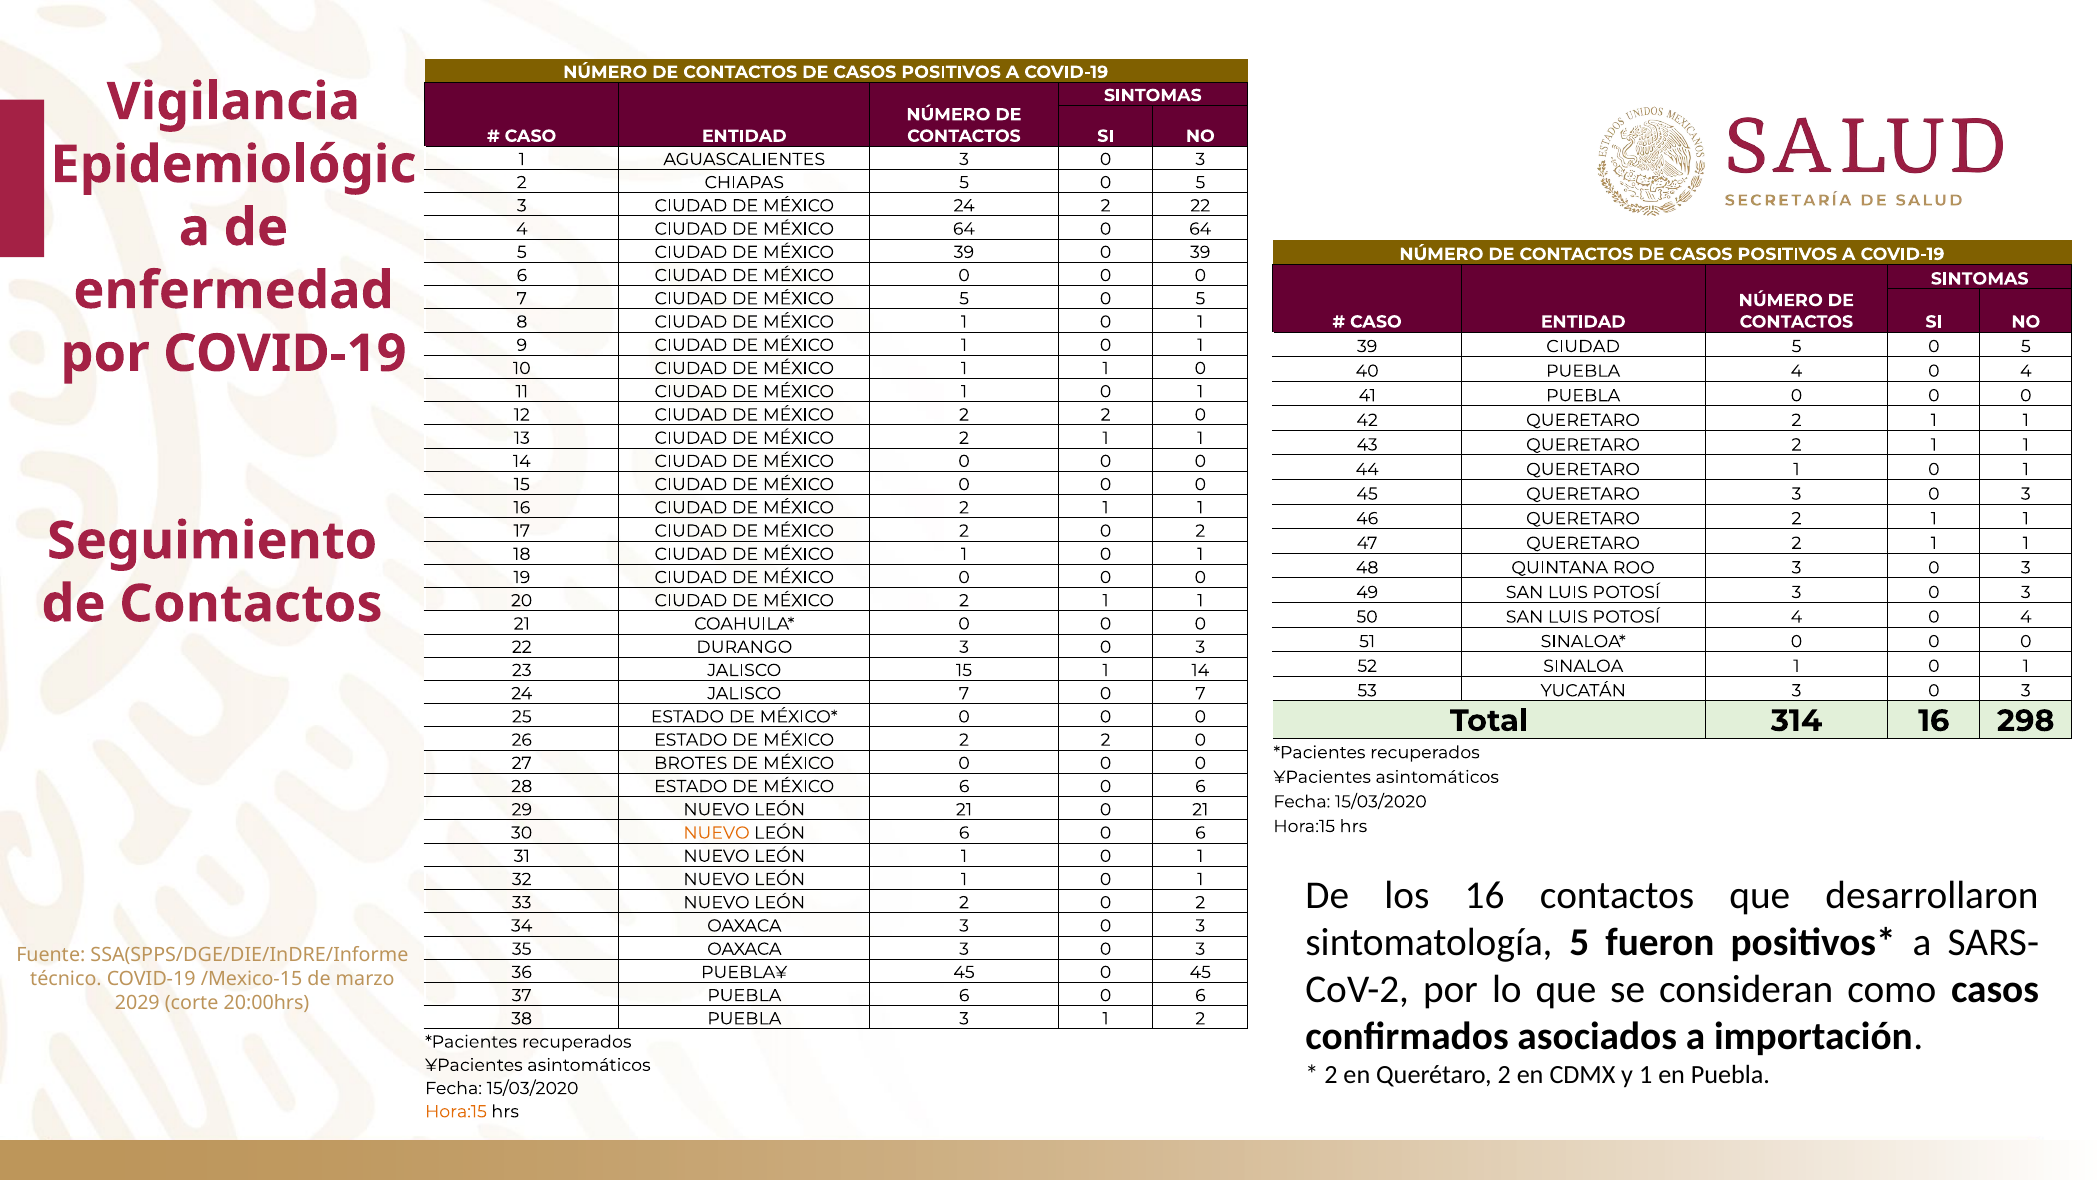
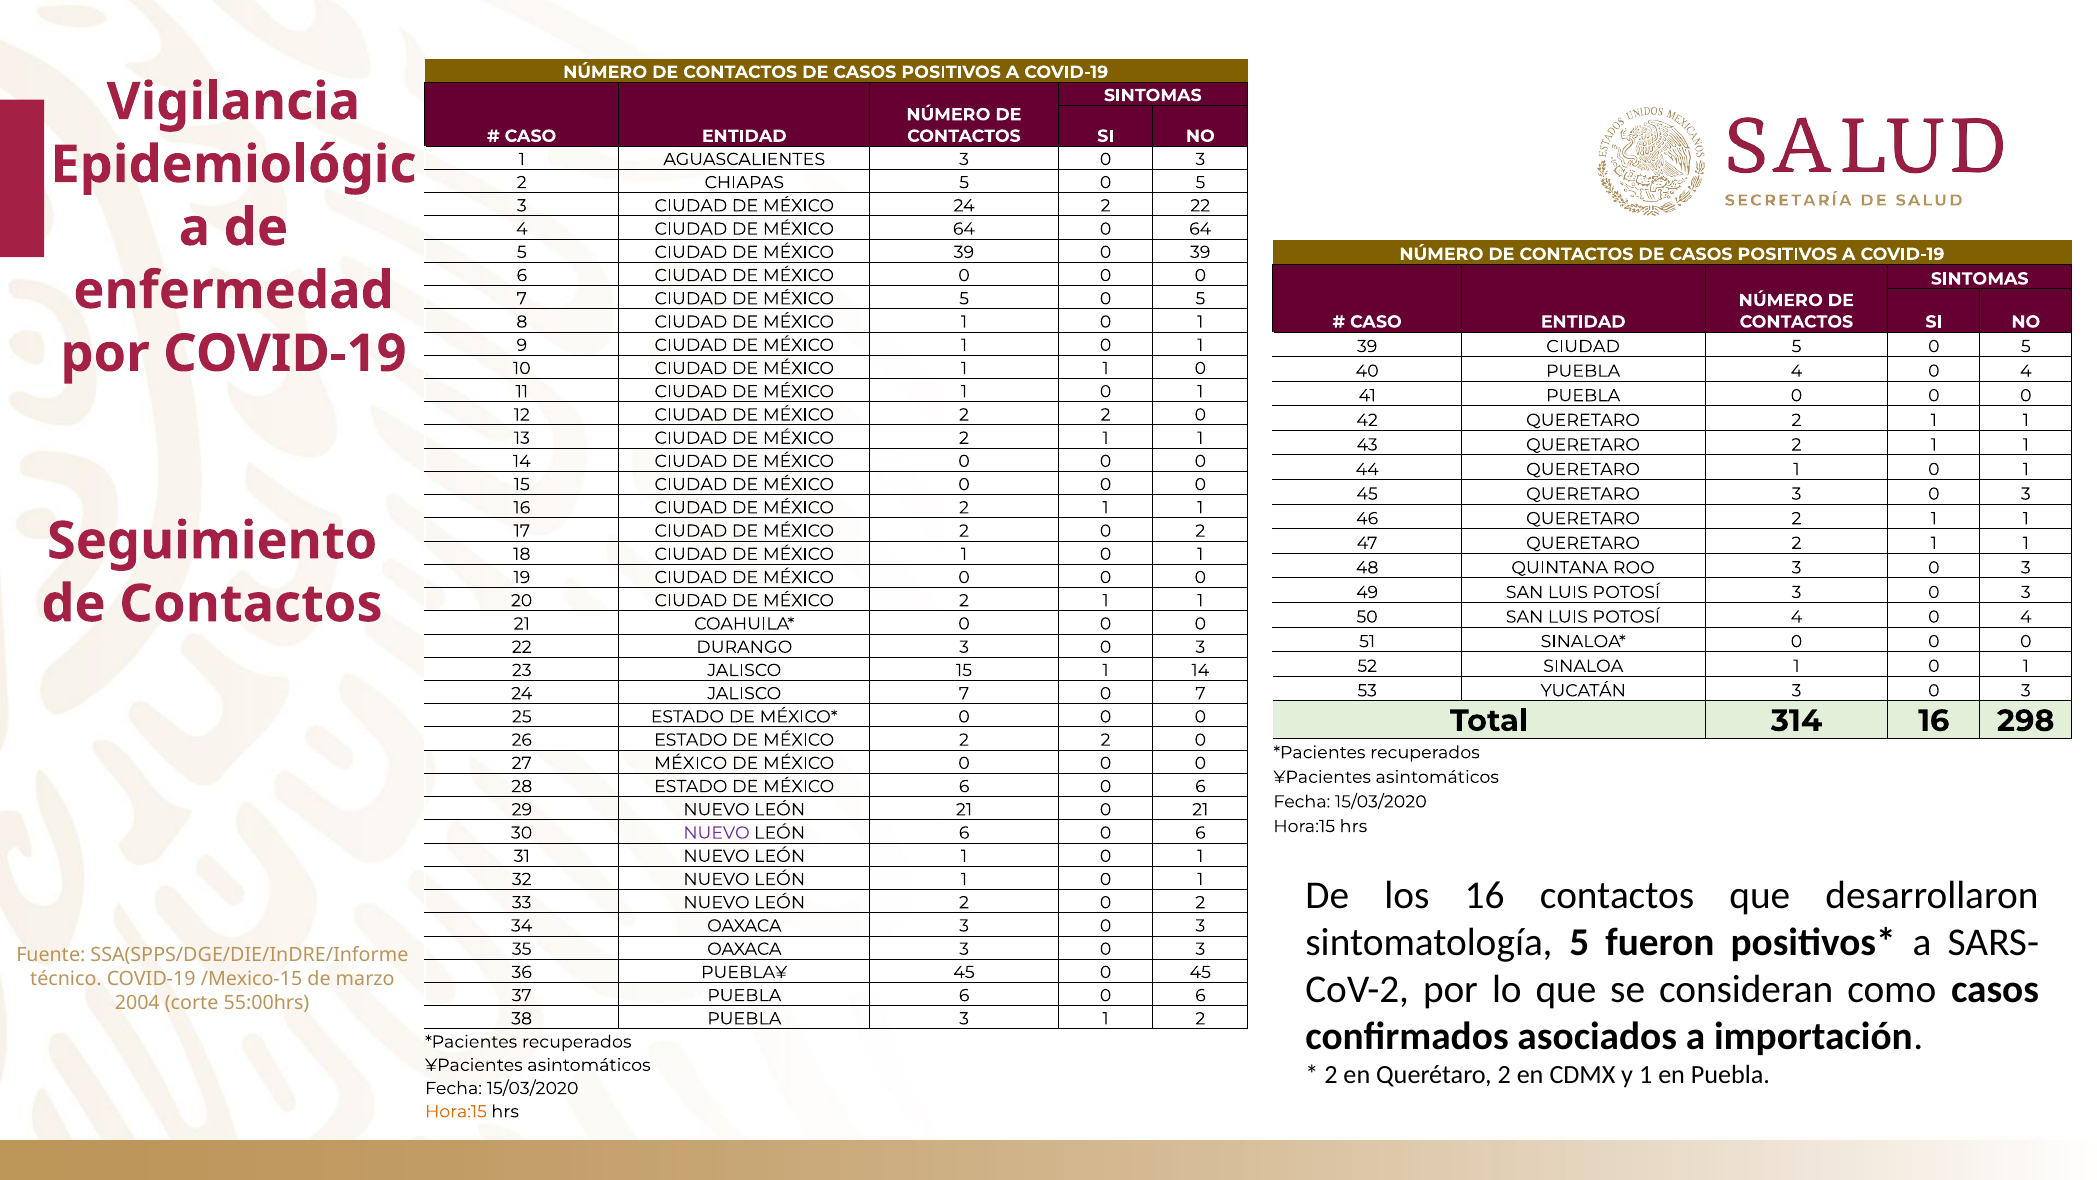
27 BROTES: BROTES -> MÉXICO (691, 763)
NUEVO colour: orange -> purple (717, 833)
2029: 2029 -> 2004 (137, 1002)
20:00hrs: 20:00hrs -> 55:00hrs (266, 1002)
